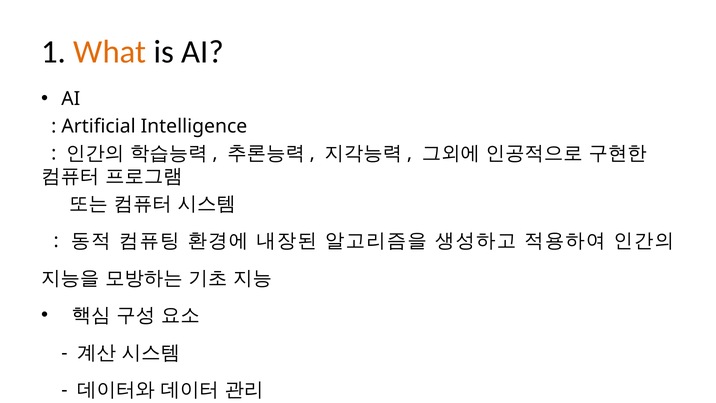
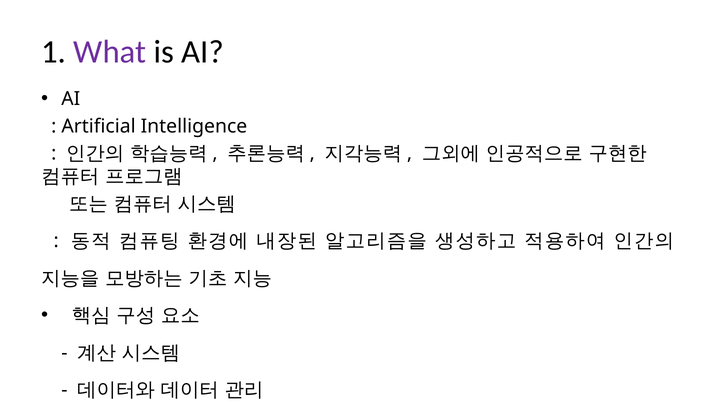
What colour: orange -> purple (110, 52)
